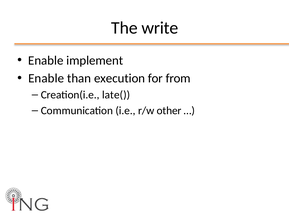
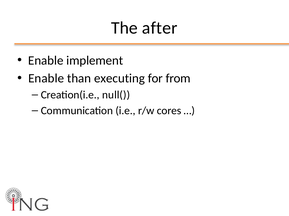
write: write -> after (160, 28)
execution: execution -> executing (120, 79)
late(: late( -> null( (116, 95)
other: other -> cores (169, 111)
